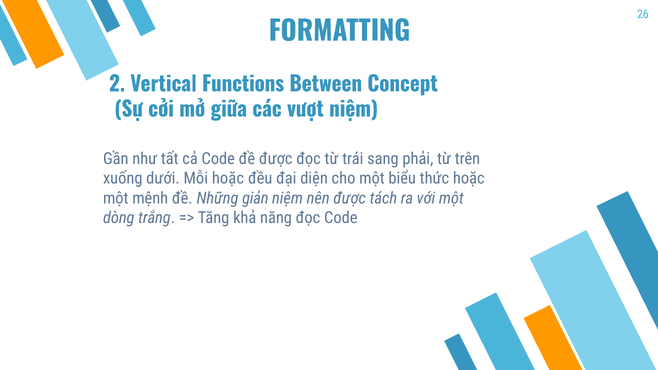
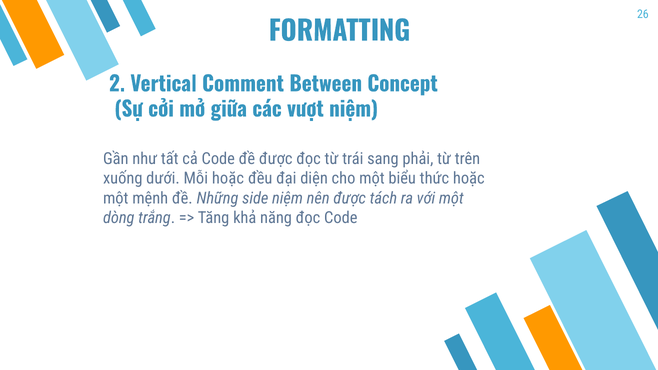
Functions: Functions -> Comment (243, 84)
giản: giản -> side (255, 198)
